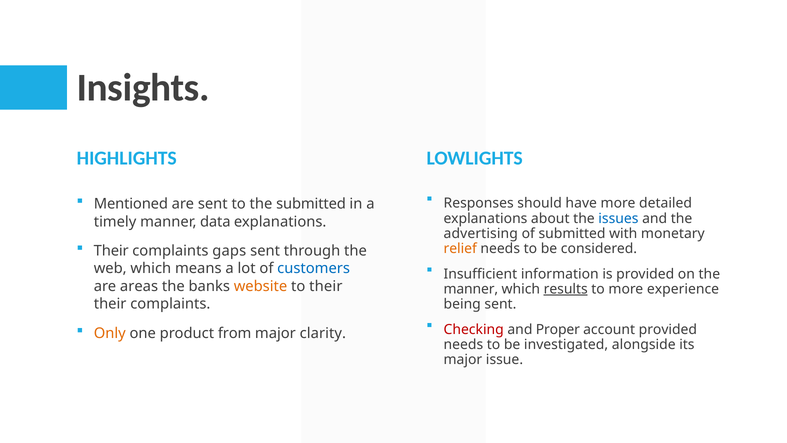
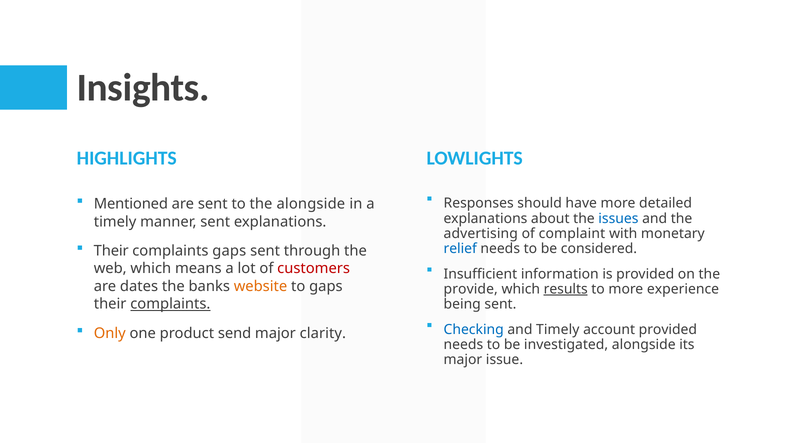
the submitted: submitted -> alongside (311, 204)
manner data: data -> sent (215, 221)
of submitted: submitted -> complaint (572, 233)
relief colour: orange -> blue (460, 248)
customers colour: blue -> red (314, 268)
areas: areas -> dates (139, 286)
to their: their -> gaps (326, 286)
manner: manner -> provide (471, 289)
complaints underline: none -> present (170, 304)
Checking colour: red -> blue (474, 329)
and Proper: Proper -> Timely (558, 329)
from: from -> send (235, 333)
